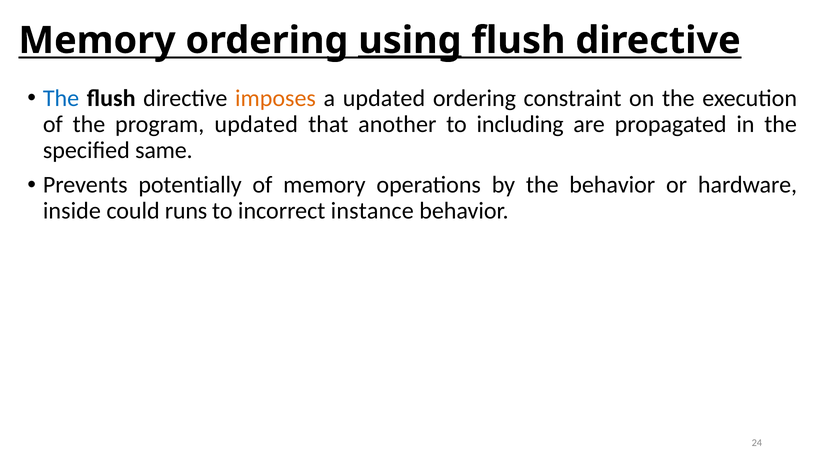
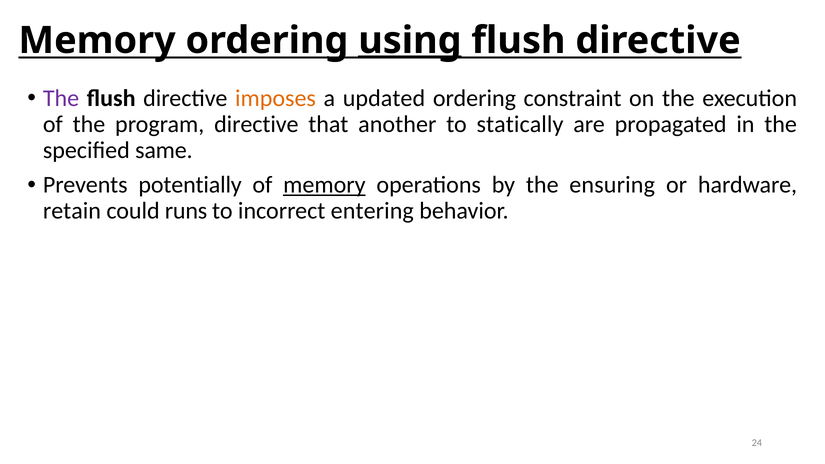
The colour: blue -> purple (61, 98)
program updated: updated -> directive (256, 124)
including: including -> statically (520, 124)
memory underline: none -> present (324, 185)
the behavior: behavior -> ensuring (612, 185)
inside: inside -> retain (72, 211)
instance: instance -> entering (372, 211)
